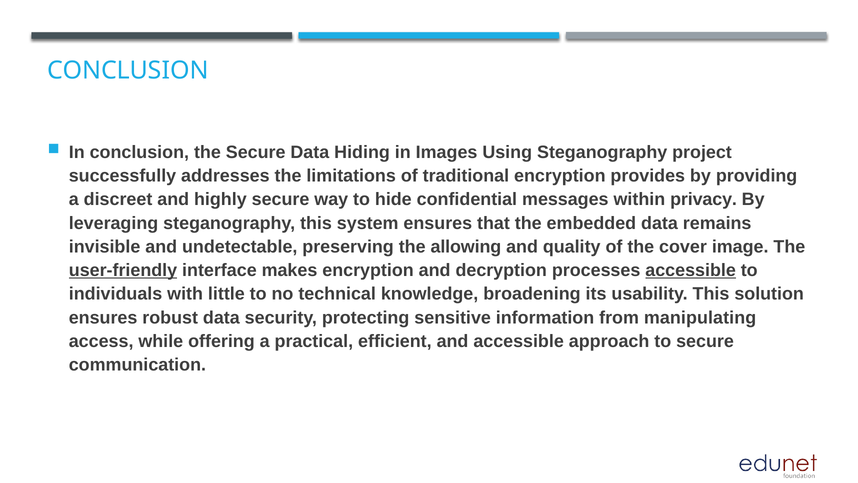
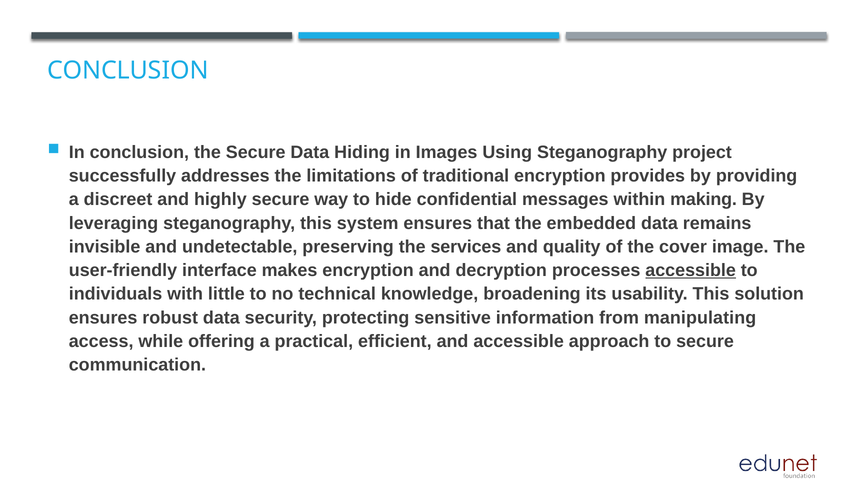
privacy: privacy -> making (704, 199)
allowing: allowing -> services (466, 247)
user-friendly underline: present -> none (123, 270)
